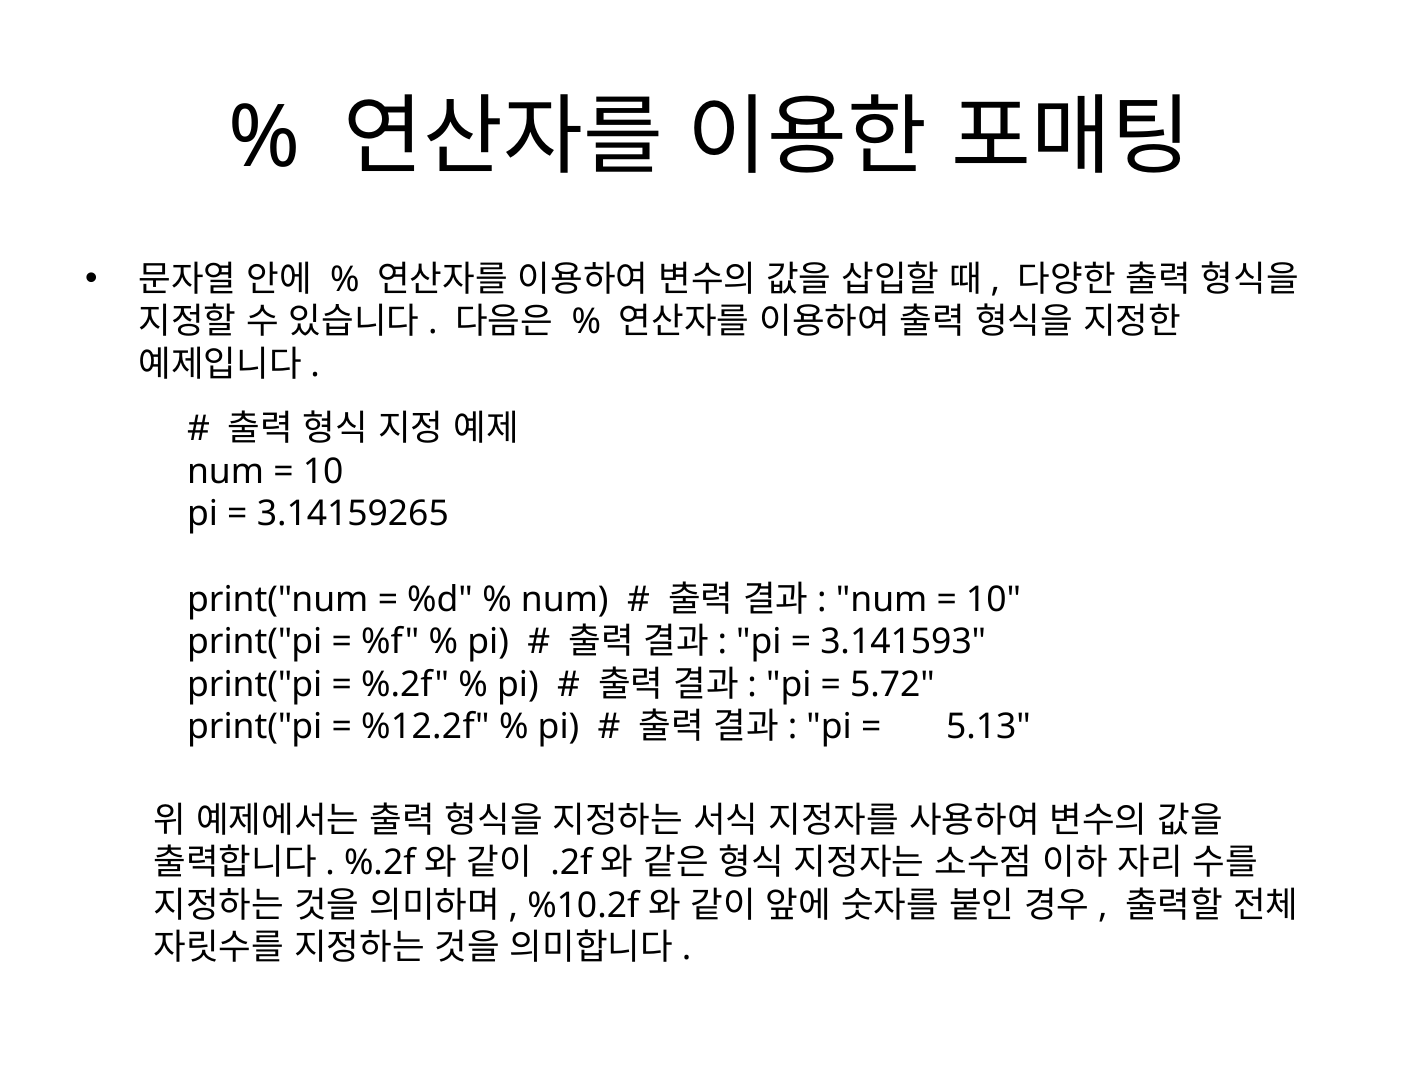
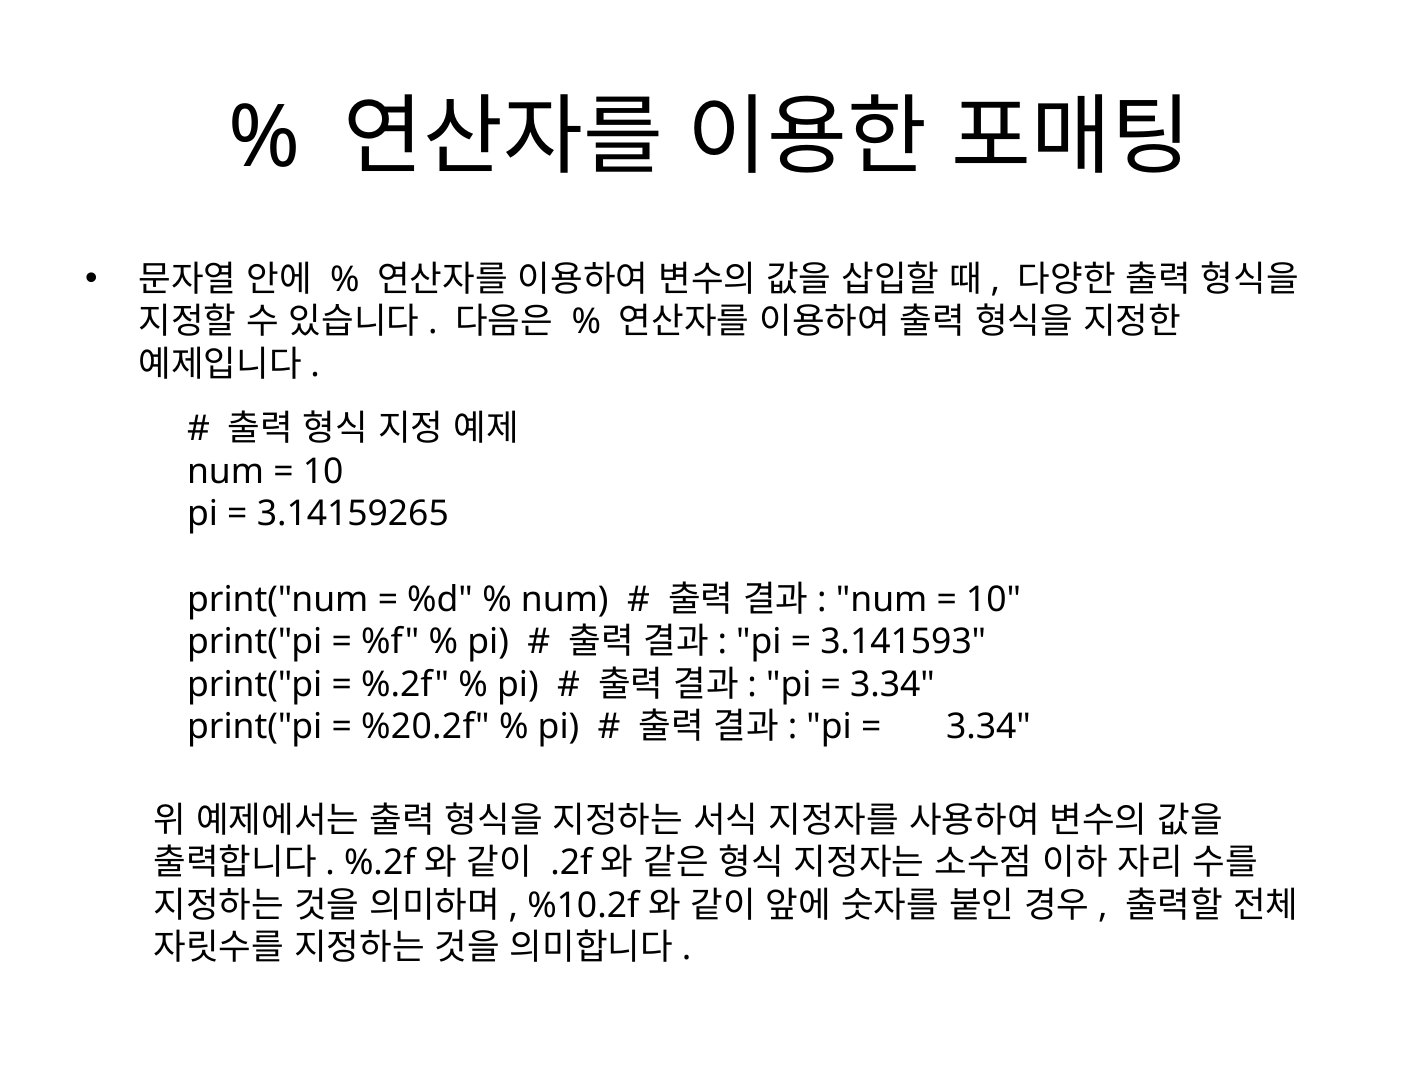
5.72: 5.72 -> 3.34 (893, 685)
%12.2f: %12.2f -> %20.2f (425, 727)
5.13: 5.13 -> 3.34 (988, 727)
